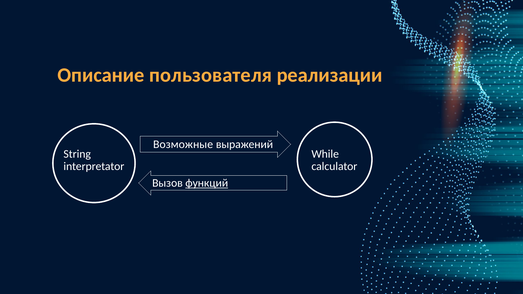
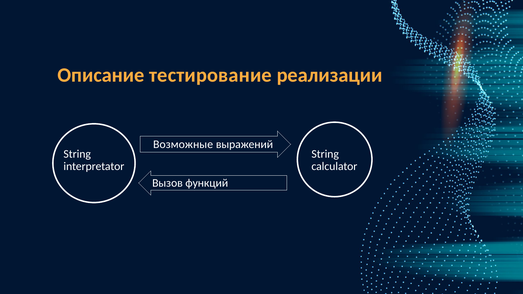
пользователя: пользователя -> тестирование (211, 75)
While: While -> String (325, 154)
функций underline: present -> none (207, 183)
